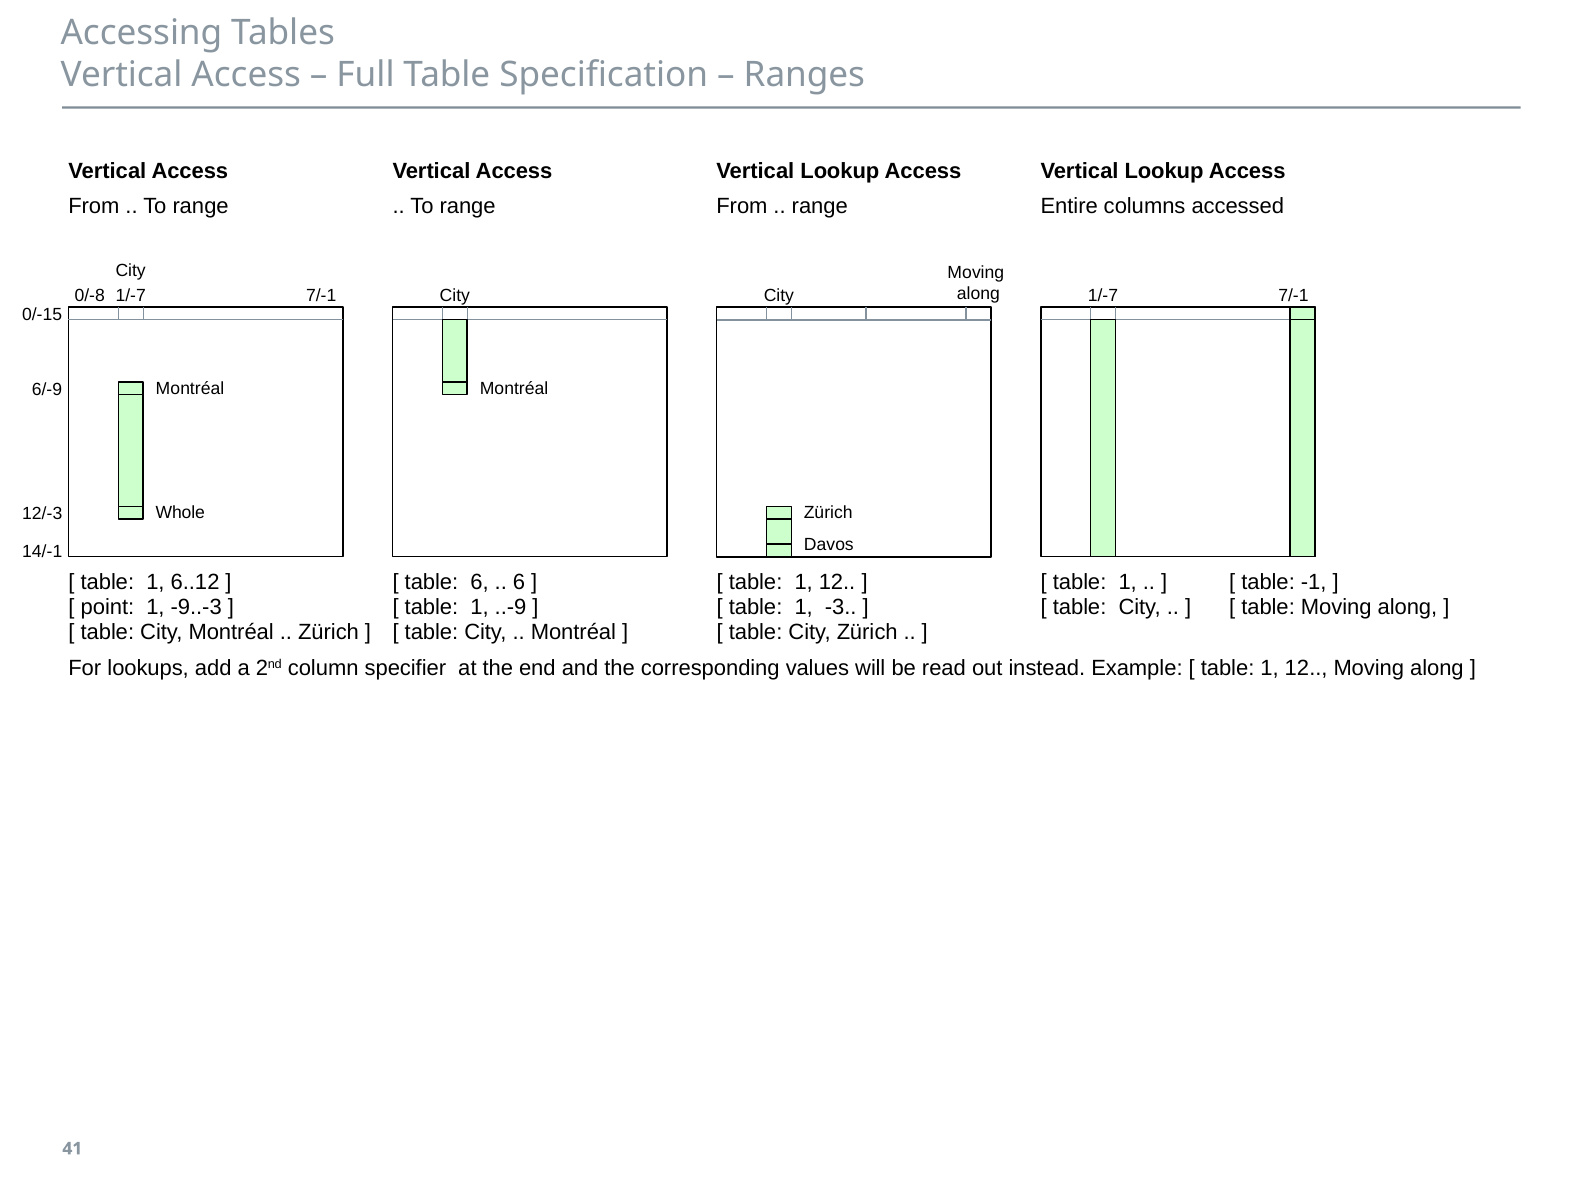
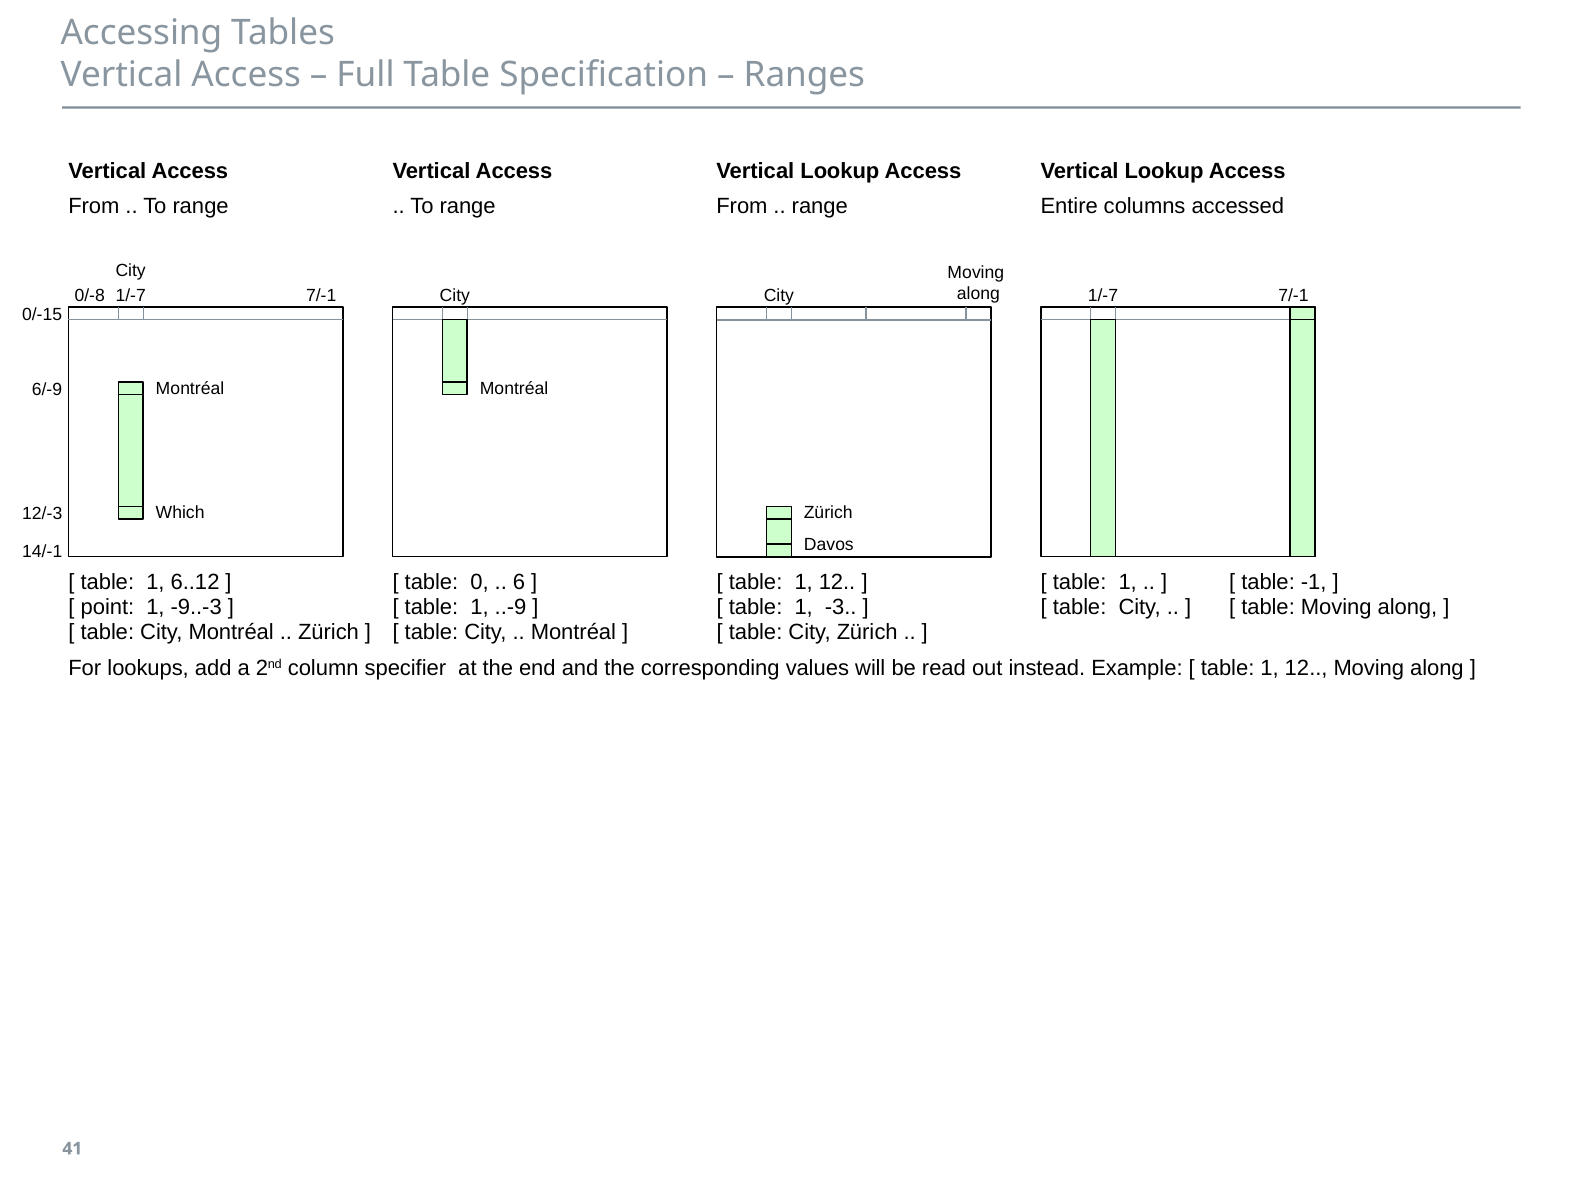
Whole: Whole -> Which (180, 513)
table 6: 6 -> 0 (480, 582)
